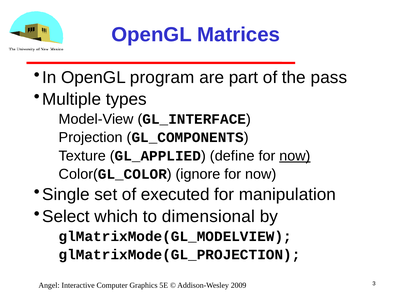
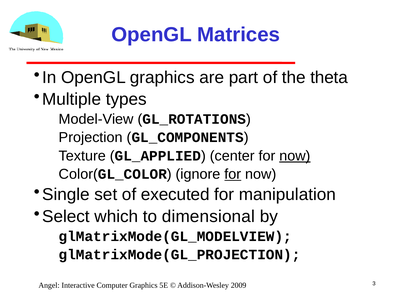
OpenGL program: program -> graphics (162, 77)
pass: pass -> theta (329, 77)
GL_INTERFACE: GL_INTERFACE -> GL_ROTATIONS (194, 119)
define: define -> center (232, 156)
for underline: none -> present (233, 174)
